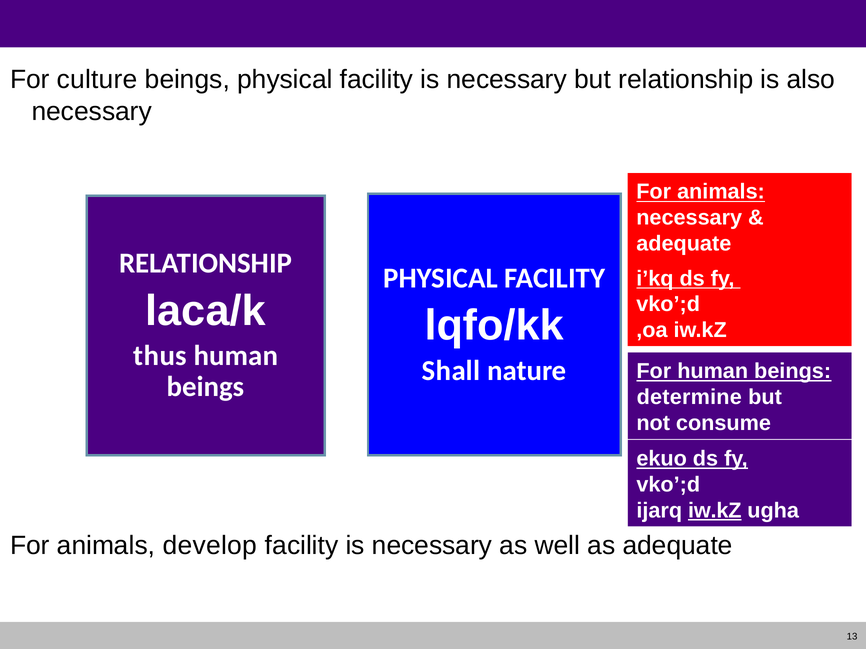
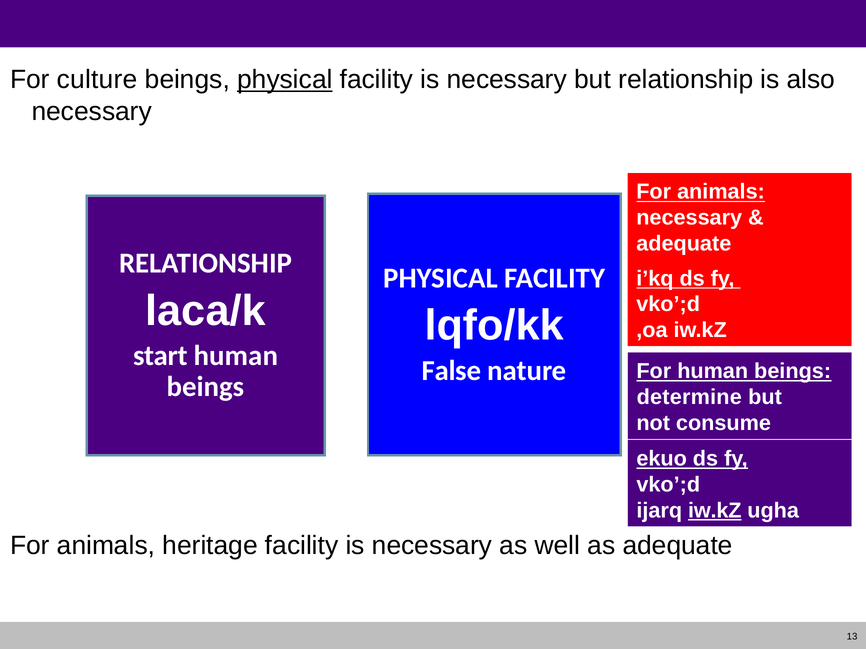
physical underline: none -> present (285, 80)
thus: thus -> start (160, 356)
Shall: Shall -> False (451, 371)
develop: develop -> heritage (210, 546)
